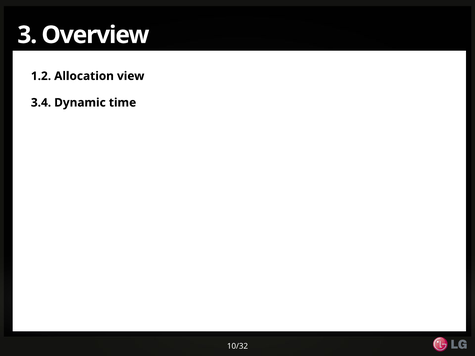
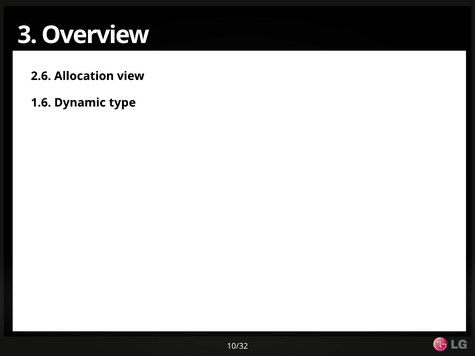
1.2: 1.2 -> 2.6 (41, 76)
3.4: 3.4 -> 1.6 (41, 103)
time: time -> type (122, 103)
